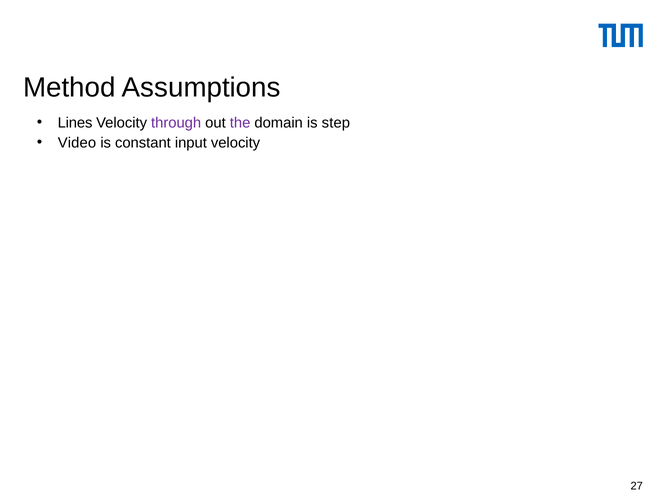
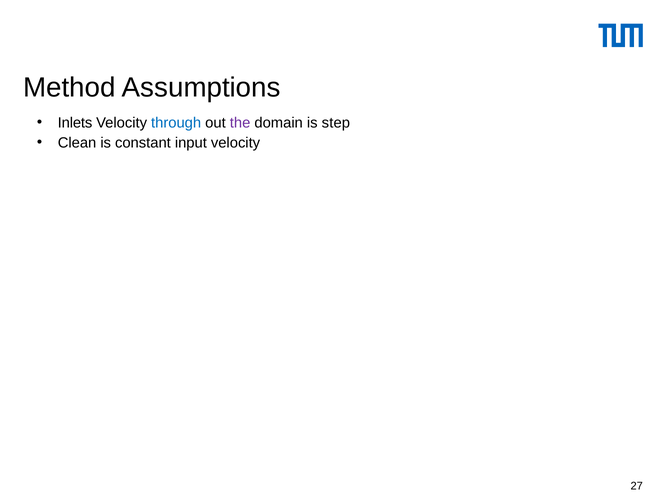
Lines: Lines -> Inlets (75, 123)
through colour: purple -> blue (176, 123)
Video: Video -> Clean (77, 143)
